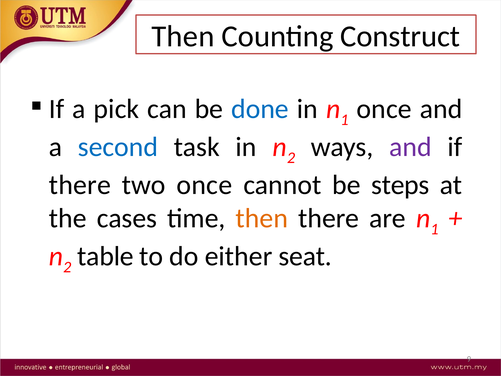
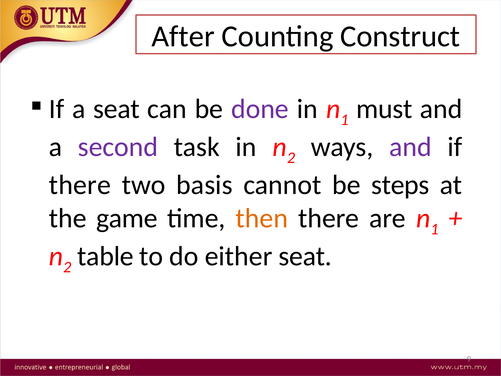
Then: Then -> After (183, 37)
a pick: pick -> seat (117, 109)
done colour: blue -> purple (260, 109)
once: once -> must (384, 109)
second colour: blue -> purple (118, 147)
two once: once -> basis (204, 185)
cases: cases -> game (127, 218)
